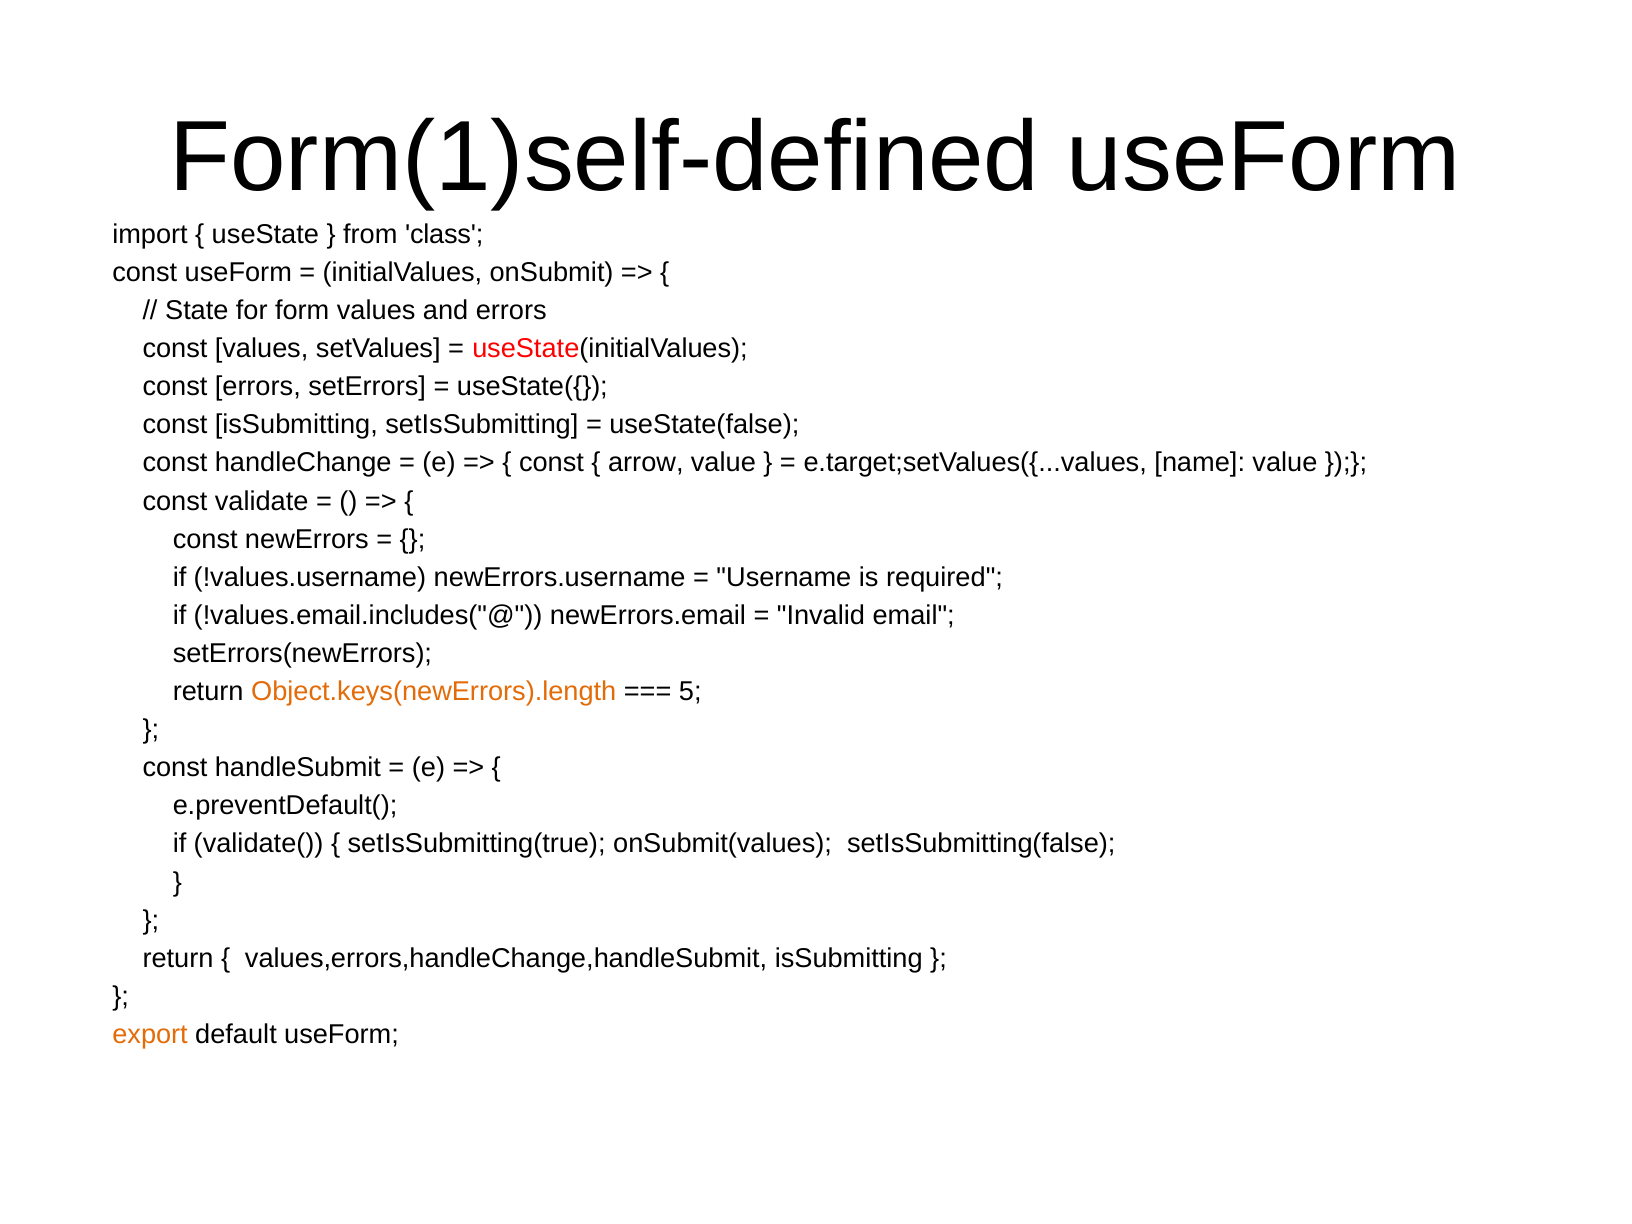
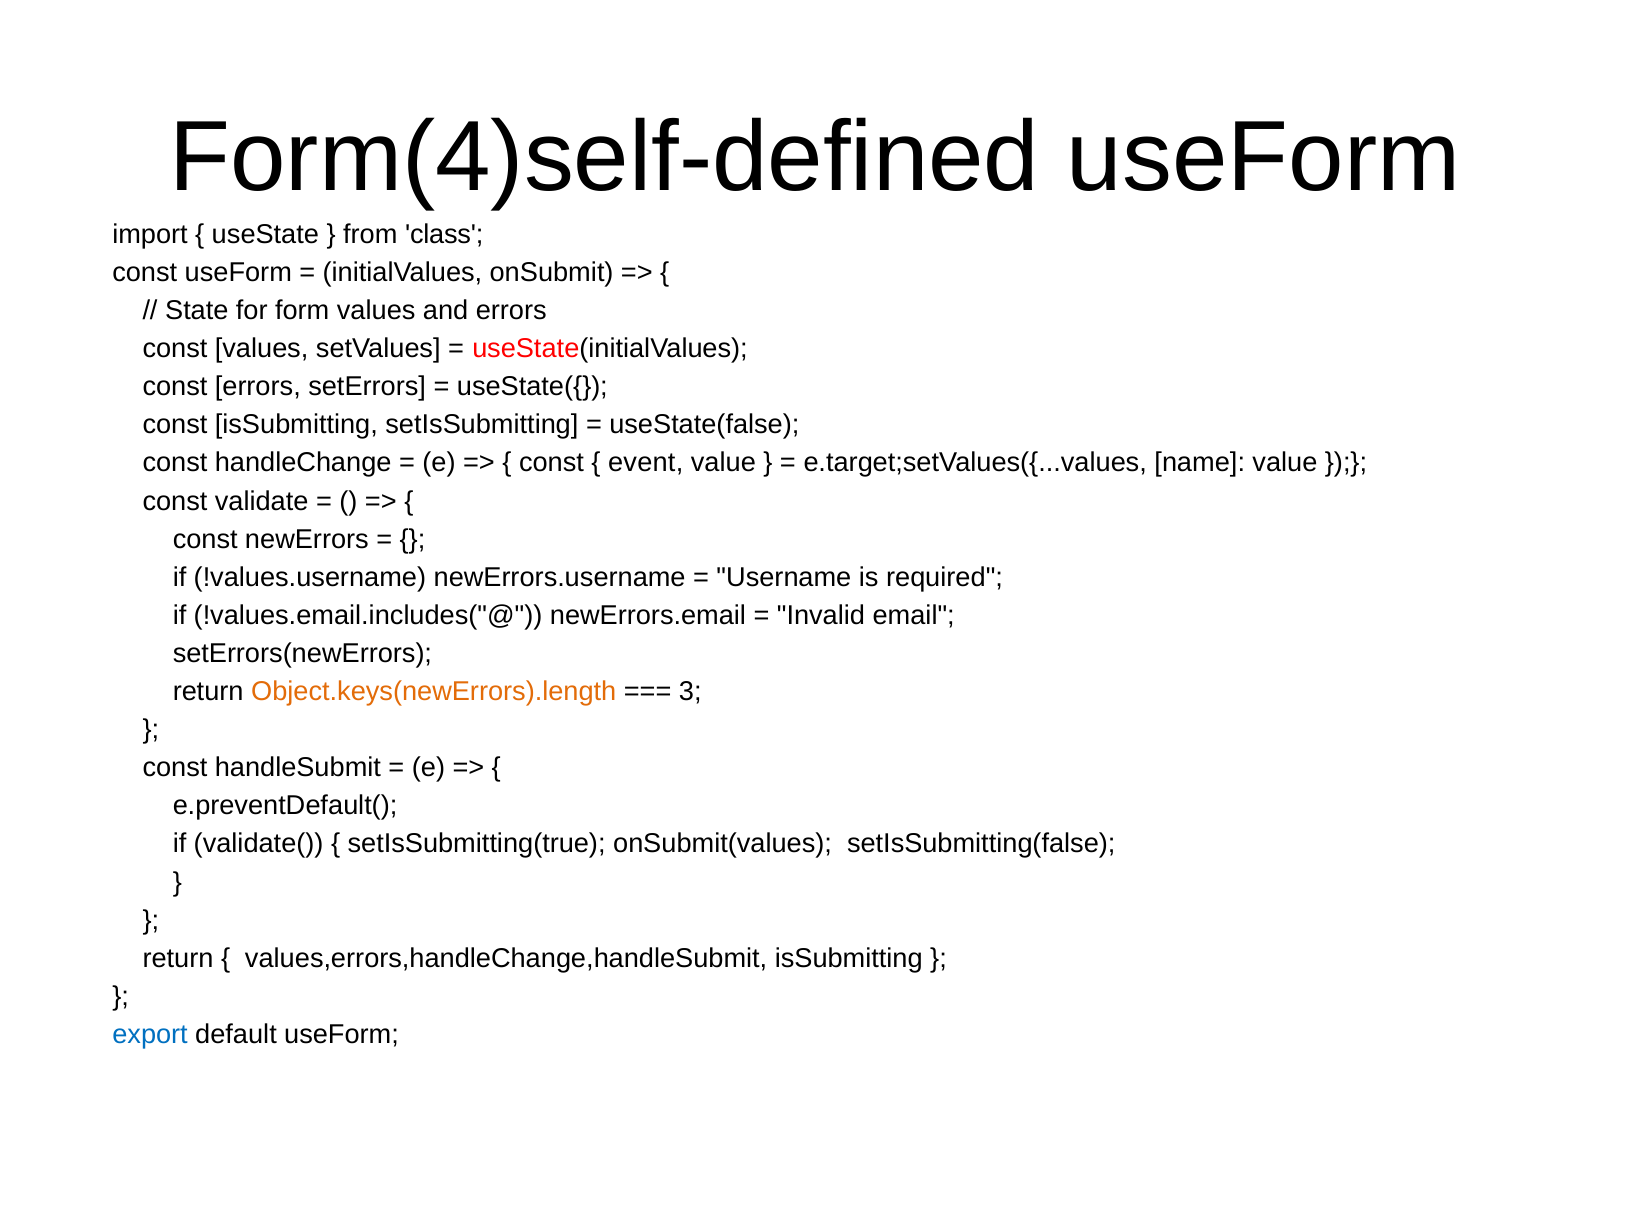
Form(1)self-defined: Form(1)self-defined -> Form(4)self-defined (605, 158)
arrow: arrow -> event (646, 463)
5: 5 -> 3 (690, 692)
export colour: orange -> blue (150, 1034)
